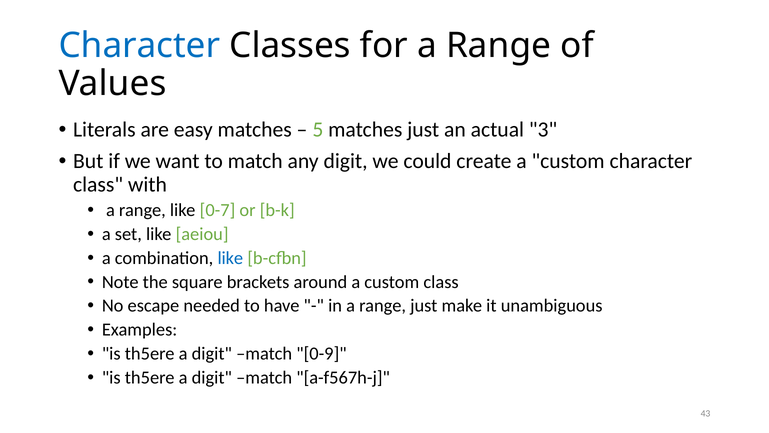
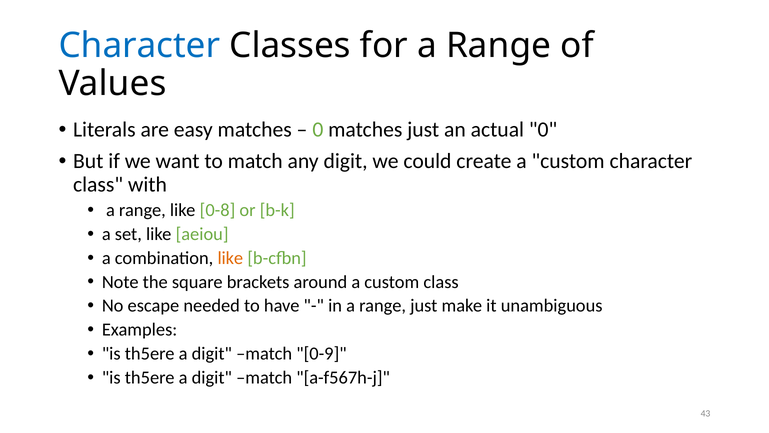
5: 5 -> 0 (318, 130)
actual 3: 3 -> 0 (543, 130)
0-7: 0-7 -> 0-8 (218, 210)
like colour: blue -> orange (230, 258)
